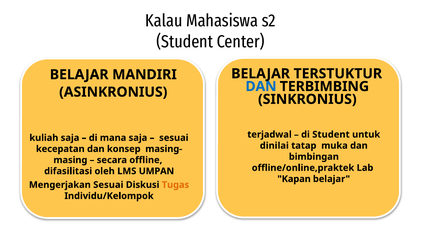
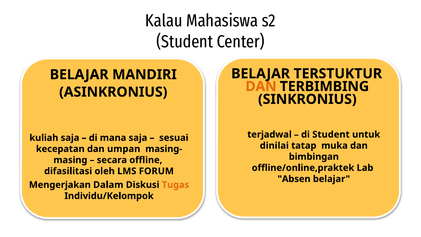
DAN colour: blue -> orange (261, 86)
konsep: konsep -> umpan (124, 149)
UMPAN: UMPAN -> FORUM (156, 171)
Kapan: Kapan -> Absen (294, 179)
Mengerjakan Sesuai: Sesuai -> Dalam (108, 185)
